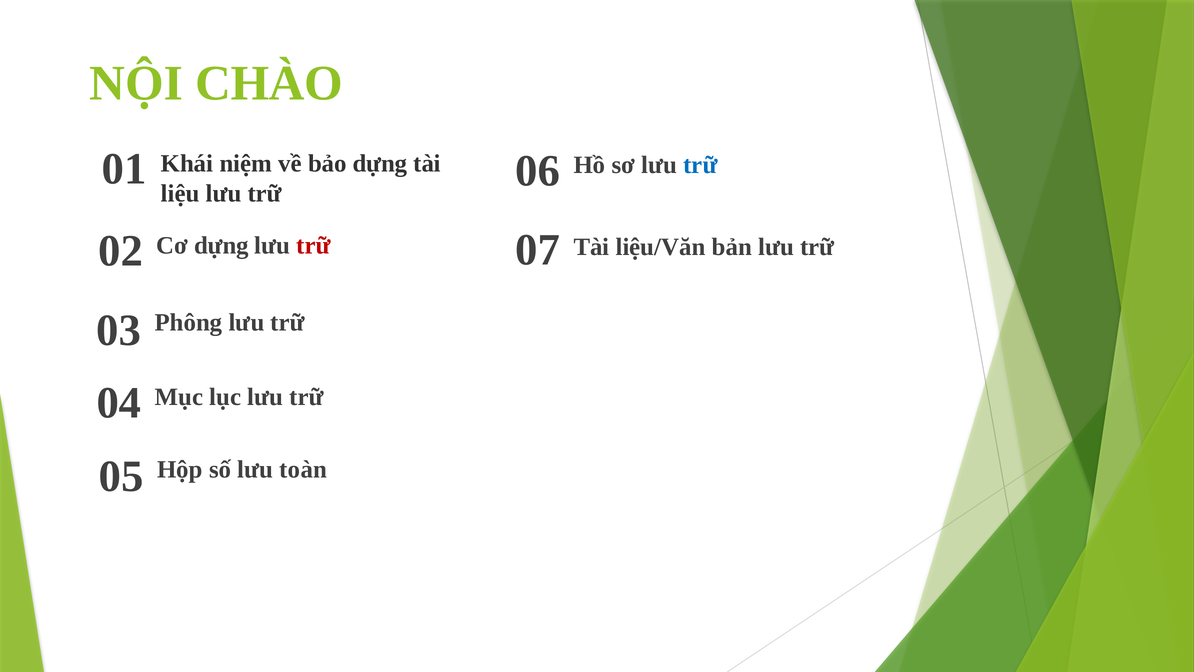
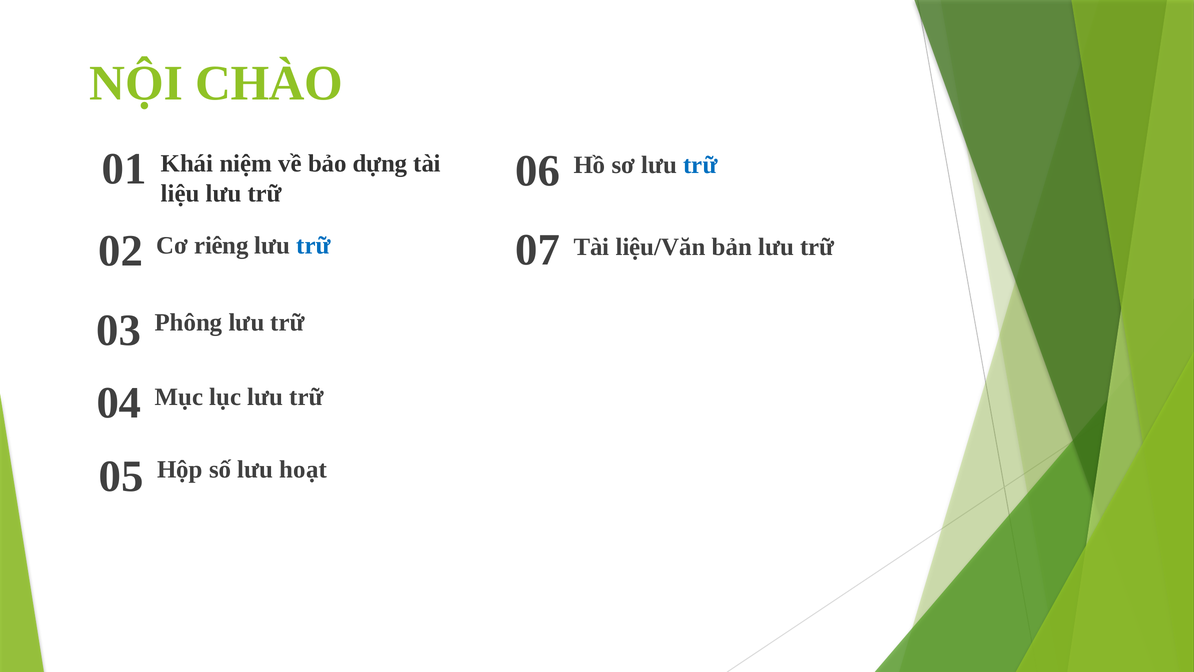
Cơ dựng: dựng -> riêng (221, 245)
trữ colour: red -> blue (314, 245)
toàn: toàn -> hoạt (303, 469)
